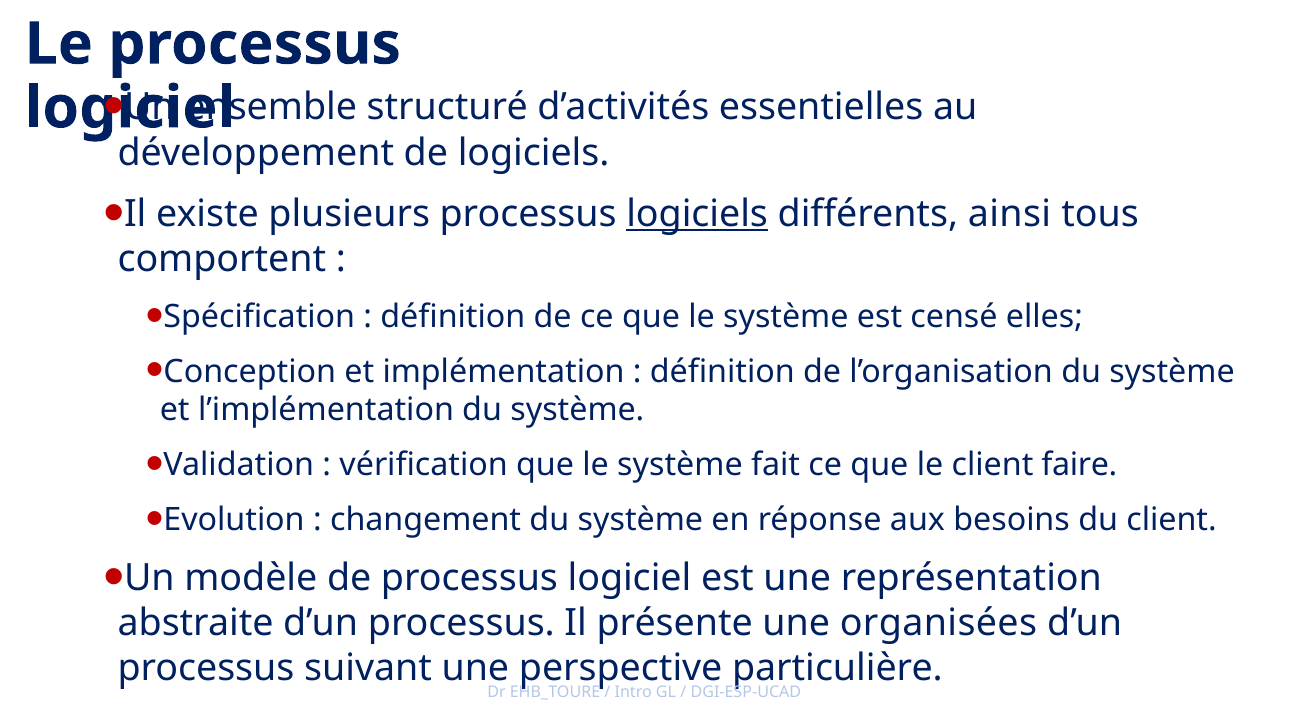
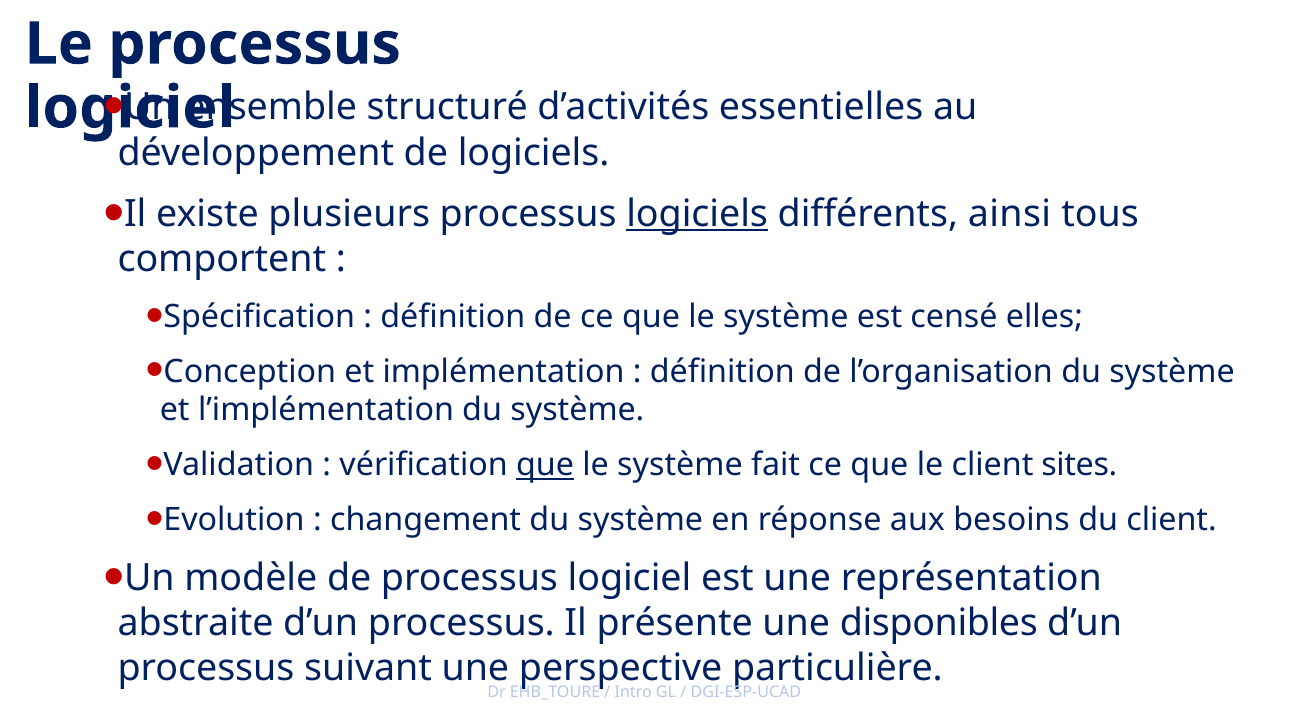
que underline: none -> present (545, 465)
faire: faire -> sites (1079, 465)
organisées: organisées -> disponibles (939, 623)
